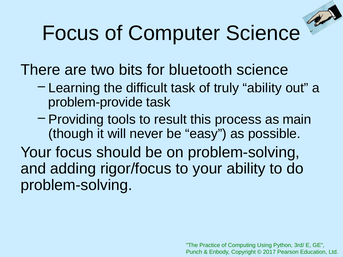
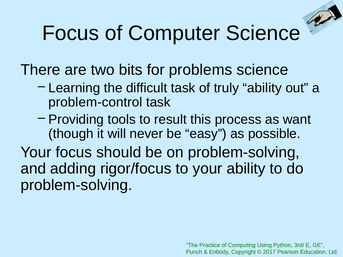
bluetooth: bluetooth -> problems (201, 70)
problem-provide: problem-provide -> problem-control (95, 102)
main: main -> want (297, 120)
